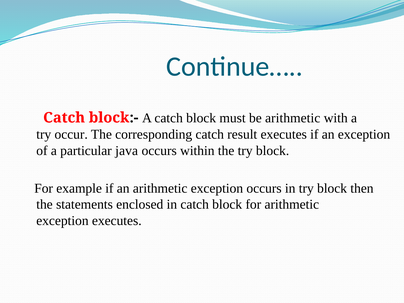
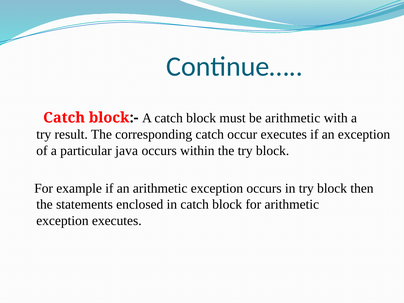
occur: occur -> result (71, 134)
result: result -> occur (242, 134)
